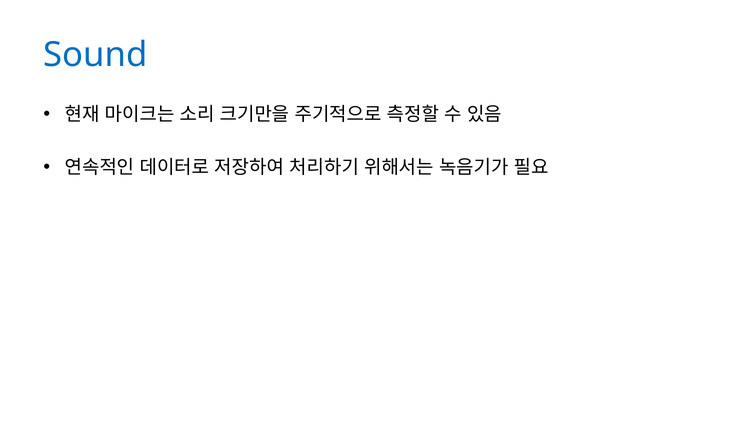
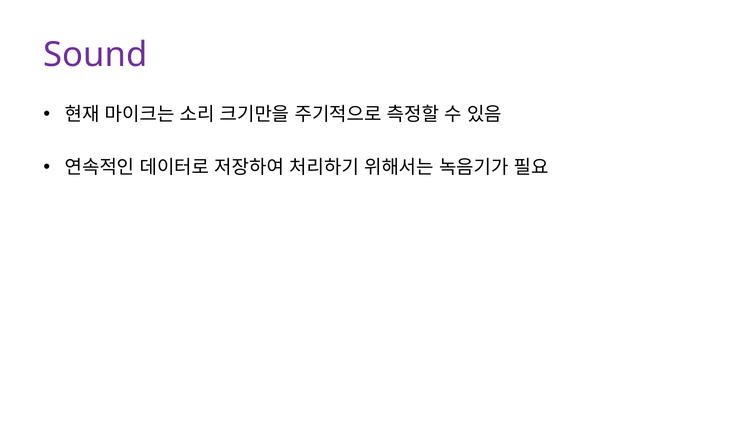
Sound colour: blue -> purple (96, 55)
